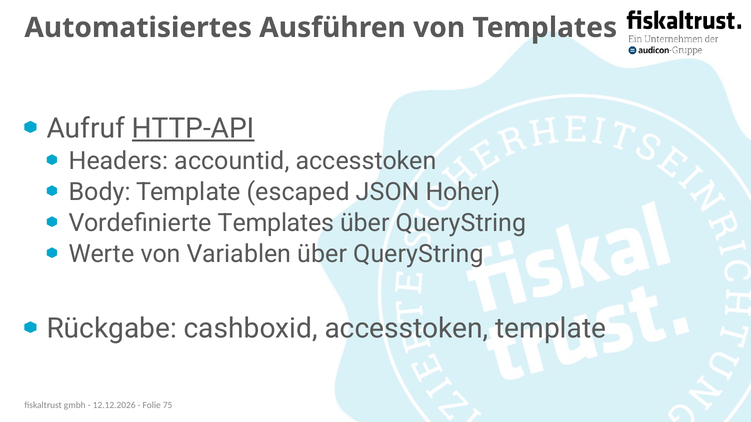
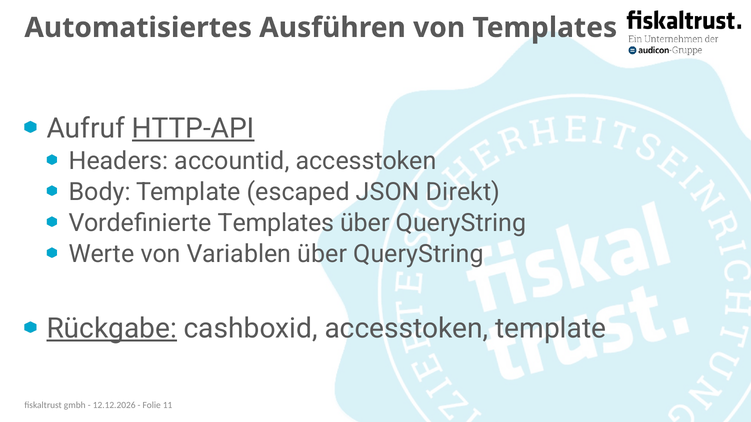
Hoher: Hoher -> Direkt (463, 192)
Rückgabe underline: none -> present (112, 329)
75: 75 -> 11 (168, 406)
